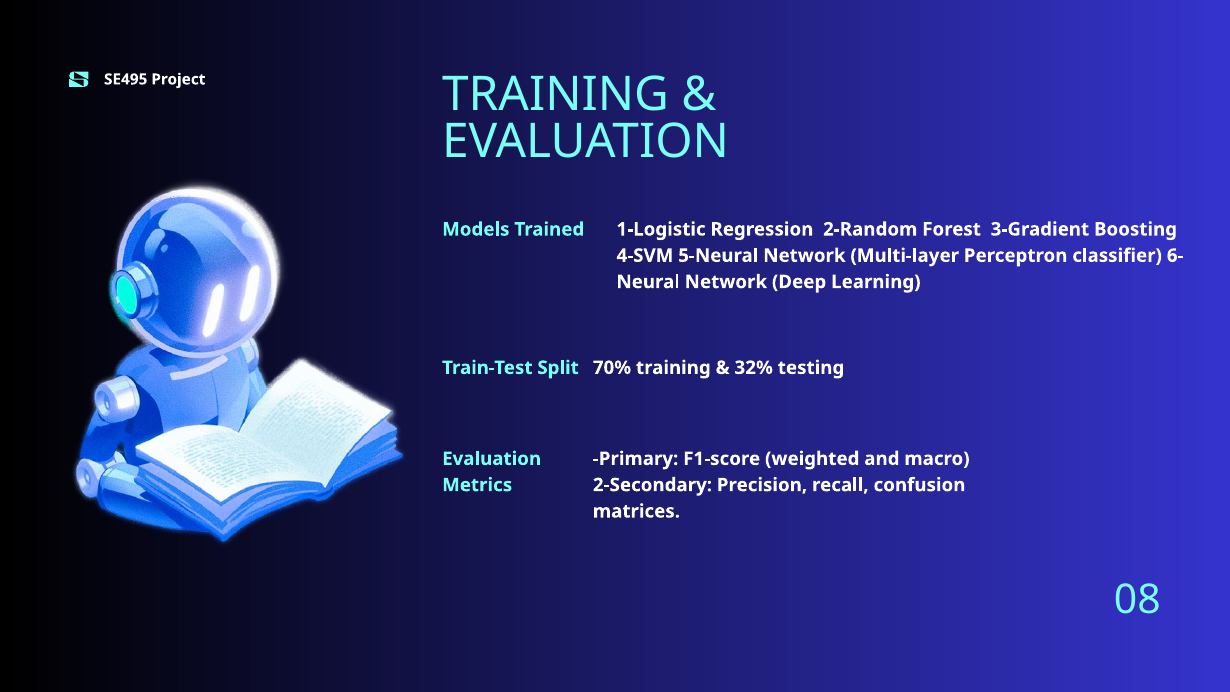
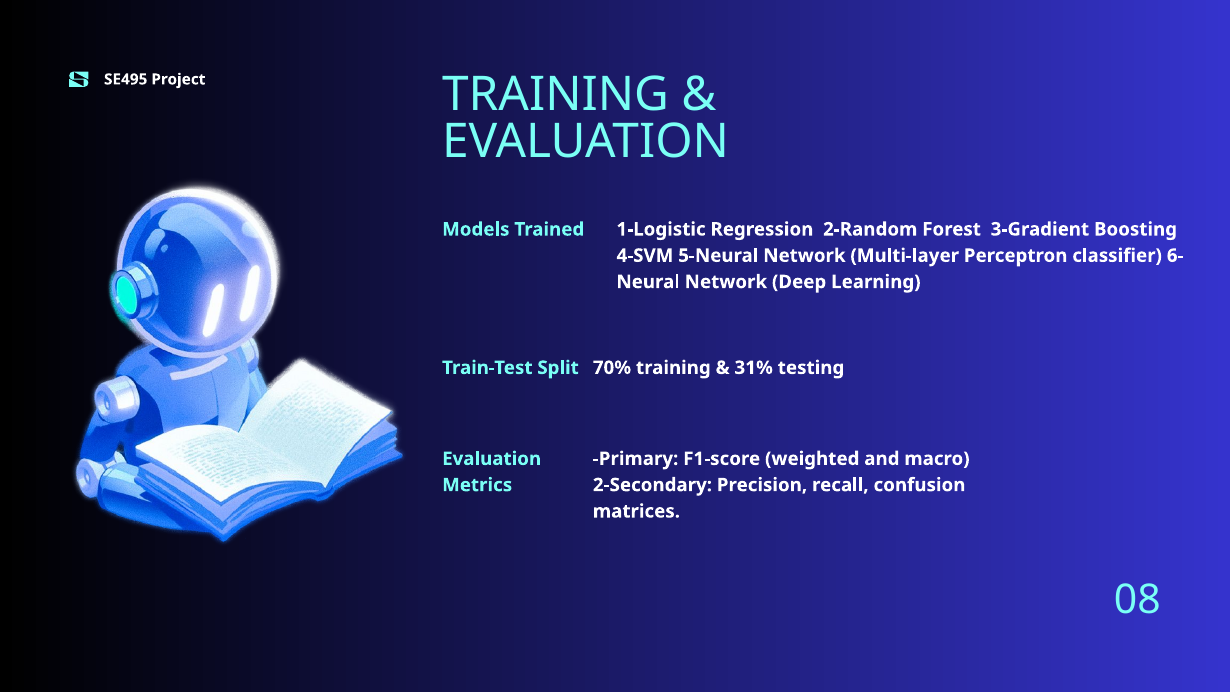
32%: 32% -> 31% (754, 368)
